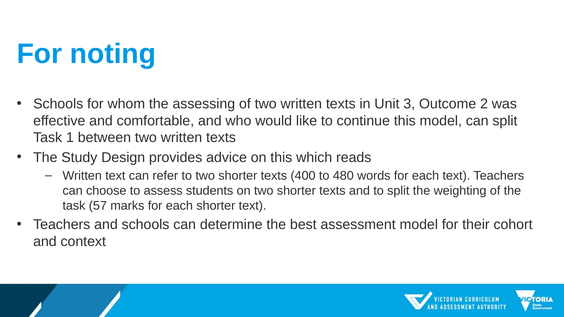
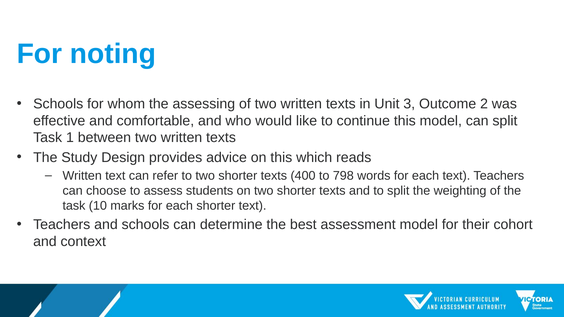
480: 480 -> 798 (343, 176)
57: 57 -> 10 (98, 206)
